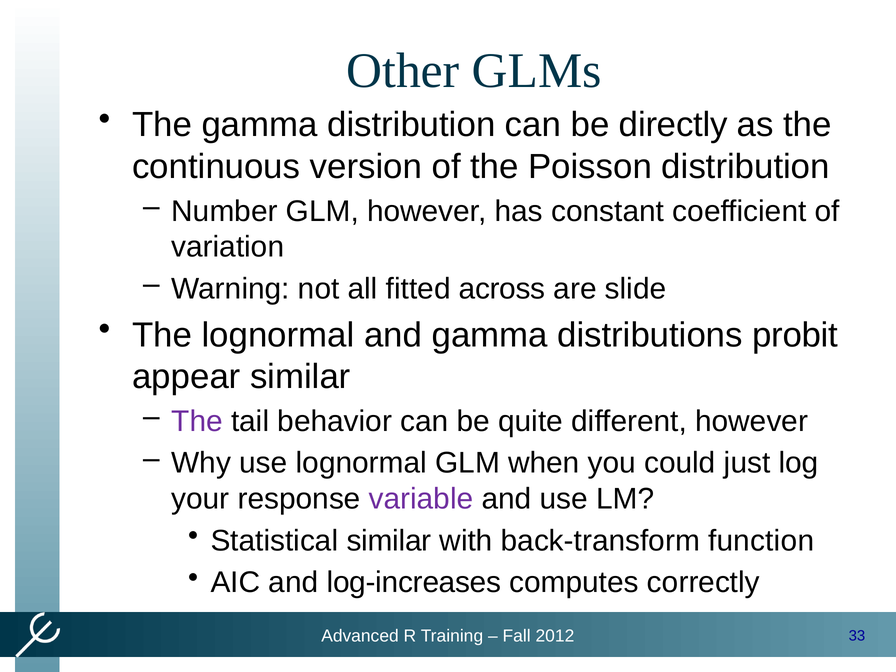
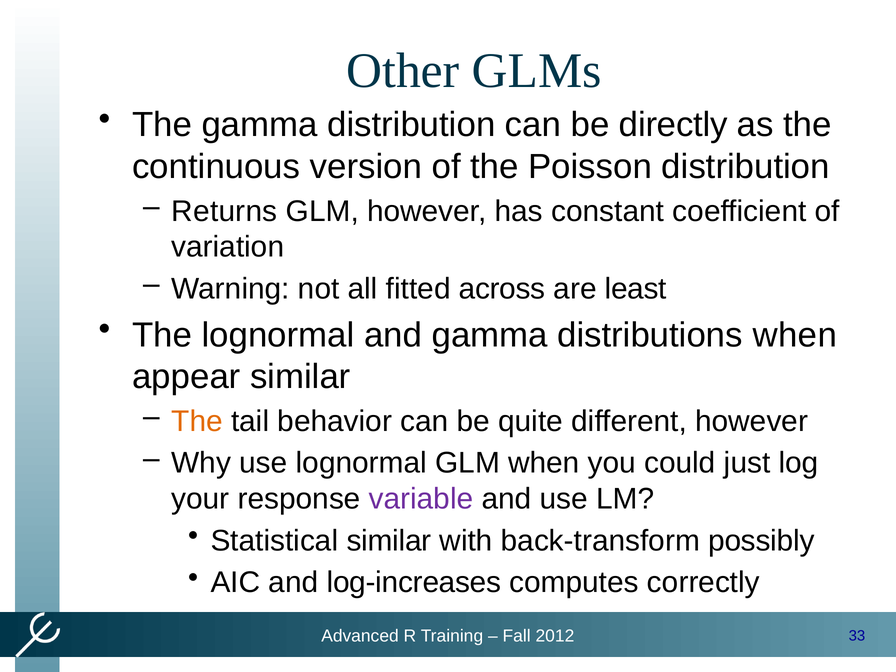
Number: Number -> Returns (224, 211)
slide: slide -> least (636, 289)
distributions probit: probit -> when (795, 335)
The colour: purple -> orange (197, 421)
function: function -> possibly (761, 541)
